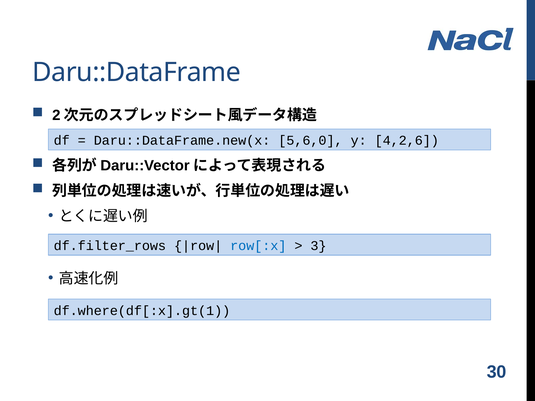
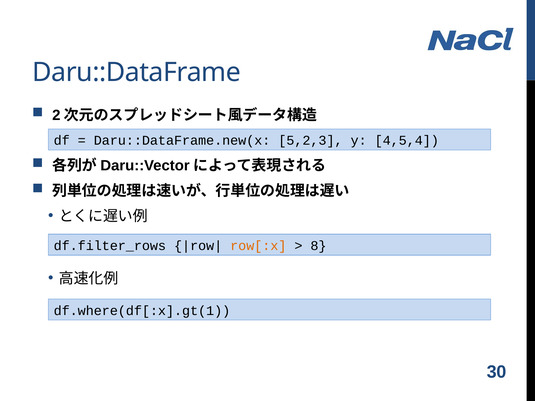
5,6,0: 5,6,0 -> 5,2,3 (310, 141)
4,2,6: 4,2,6 -> 4,5,4 (407, 141)
row[:x colour: blue -> orange (258, 246)
3: 3 -> 8 (318, 246)
